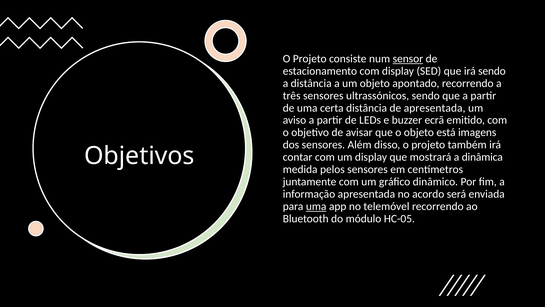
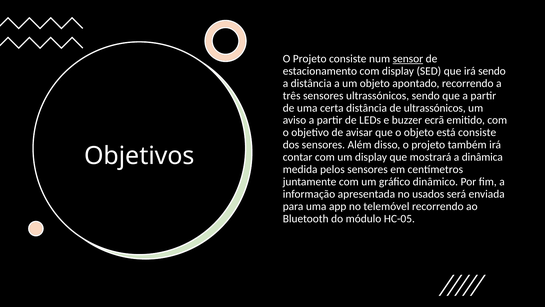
de apresentada: apresentada -> ultrassónicos (435, 108)
está imagens: imagens -> consiste (477, 132)
acordo: acordo -> usados (428, 194)
uma underline: present -> none (316, 206)
